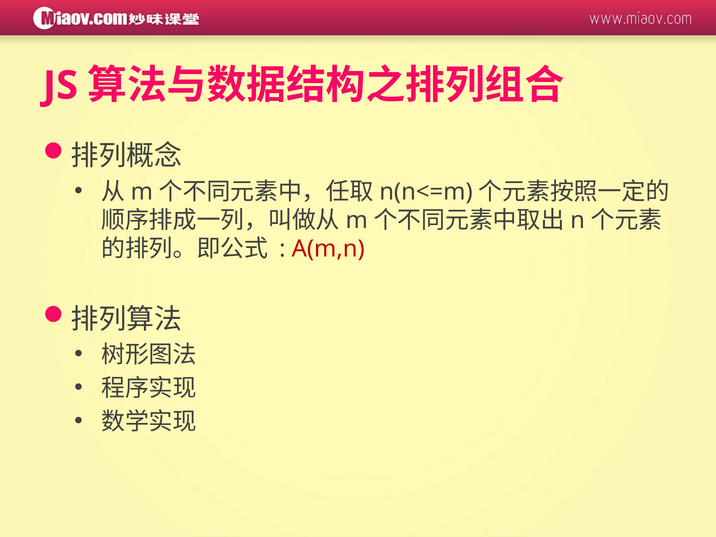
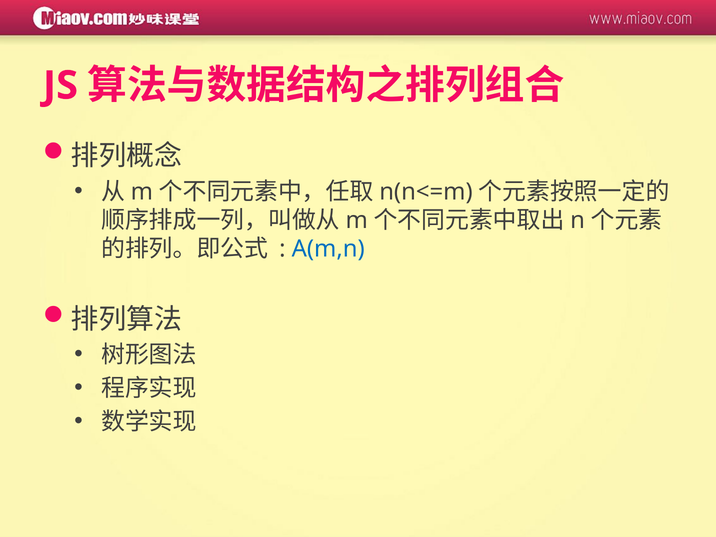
A(m,n colour: red -> blue (328, 249)
